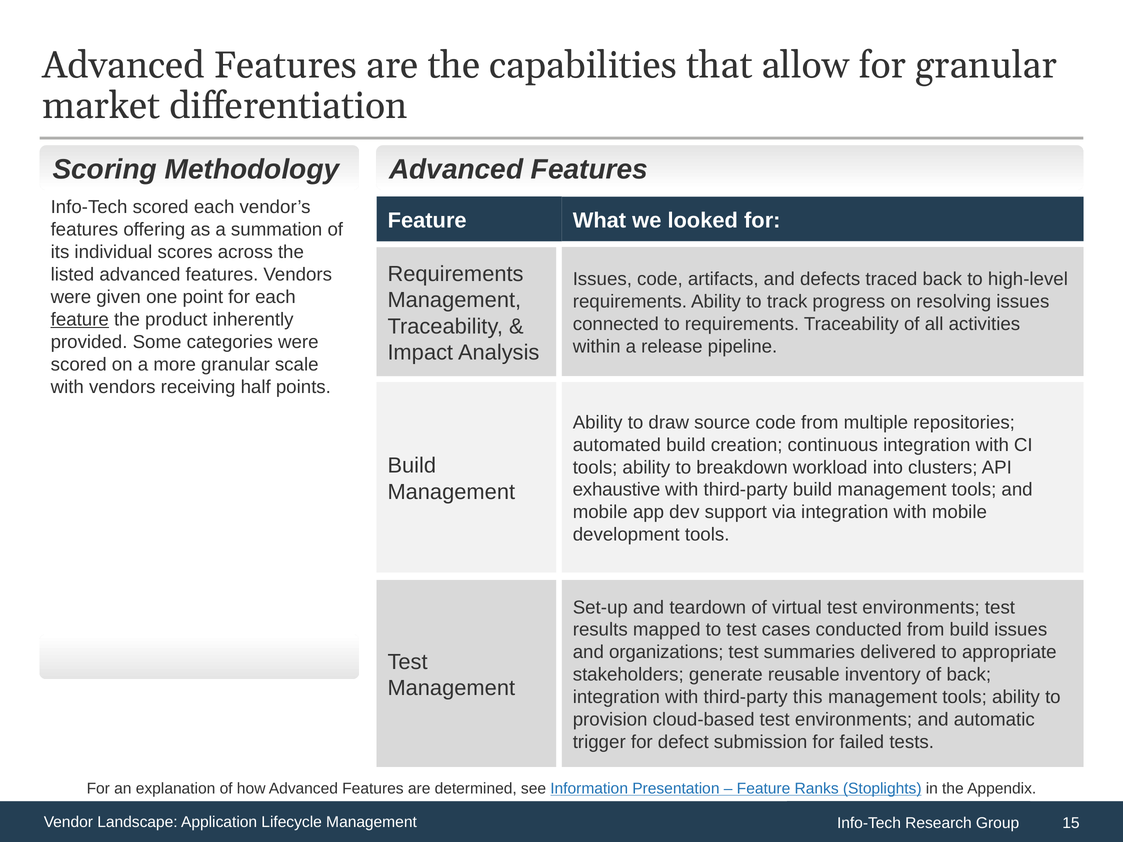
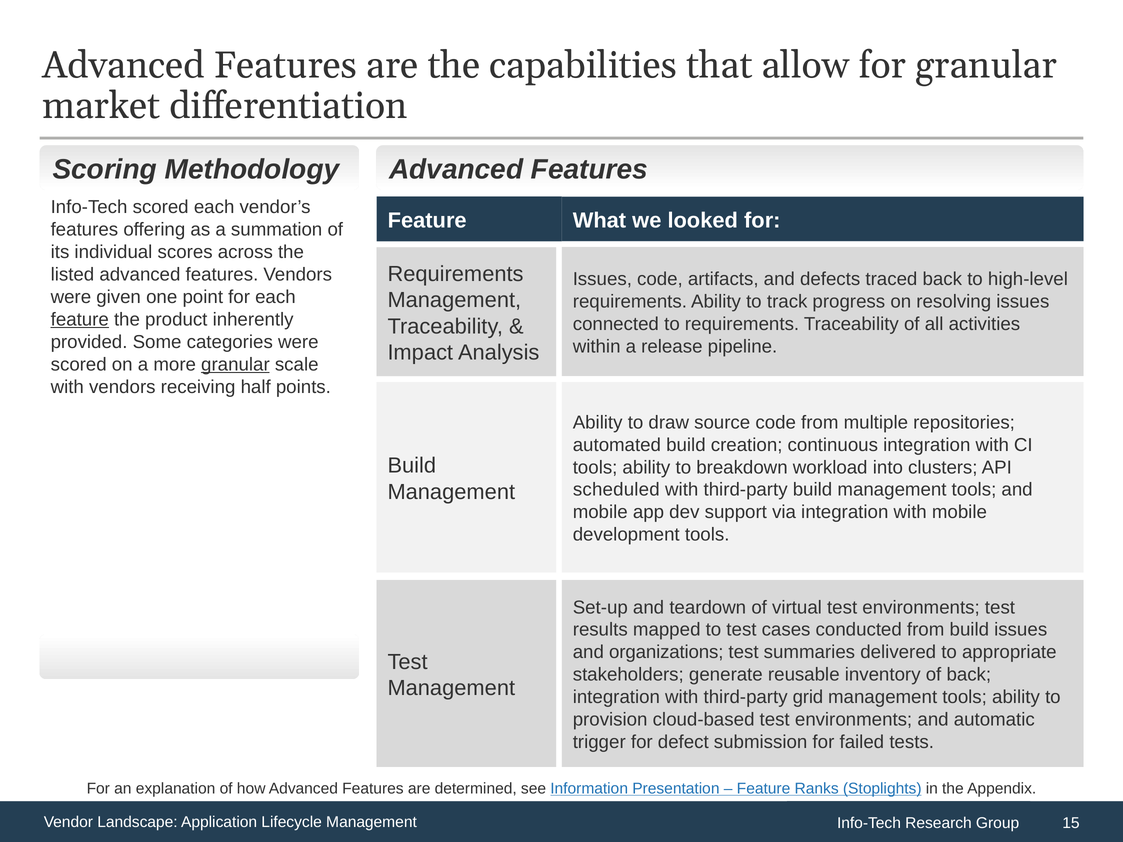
granular underline: none -> present (235, 365)
exhaustive: exhaustive -> scheduled (616, 490)
this: this -> grid (808, 697)
